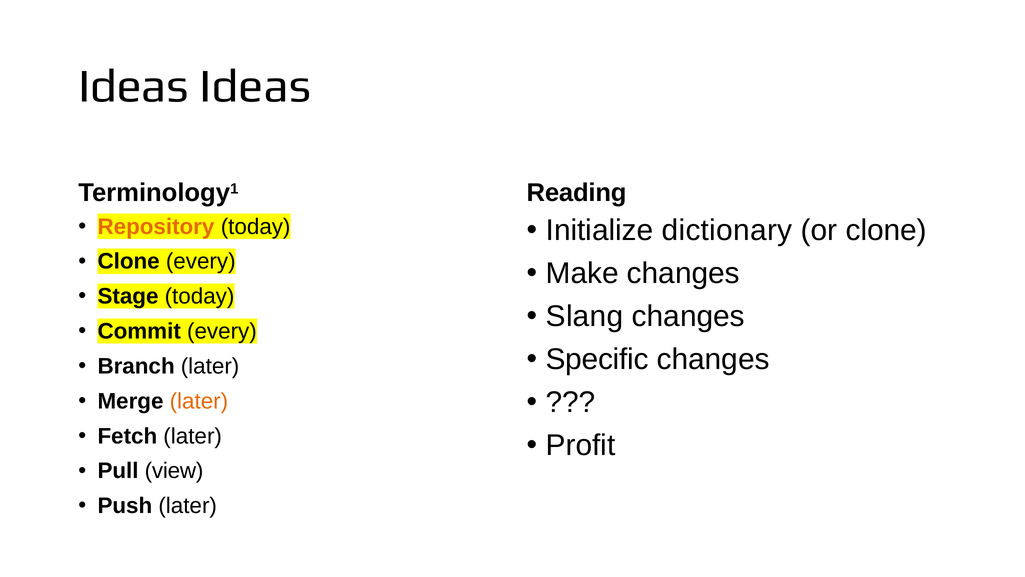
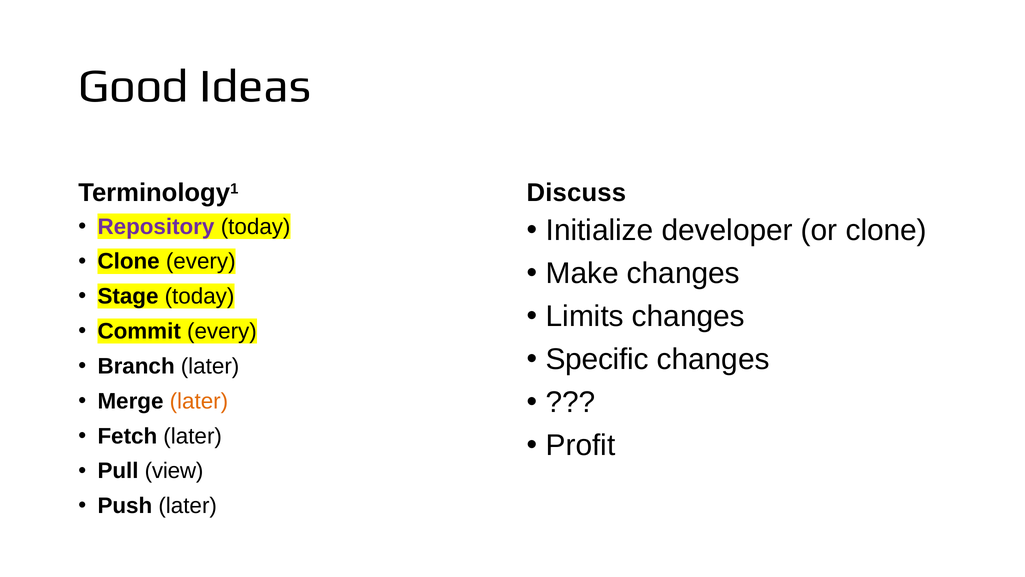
Ideas: Ideas -> Good (133, 86)
Reading: Reading -> Discuss (576, 193)
Repository colour: orange -> purple (156, 226)
dictionary: dictionary -> developer (727, 230)
Slang: Slang -> Limits (585, 316)
